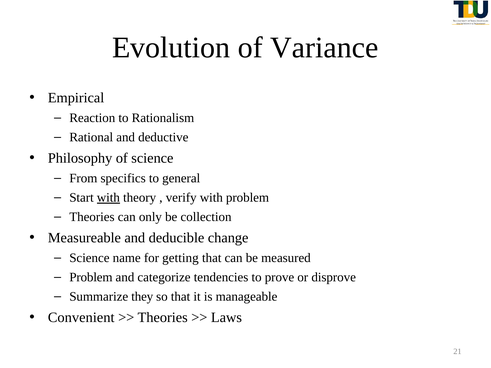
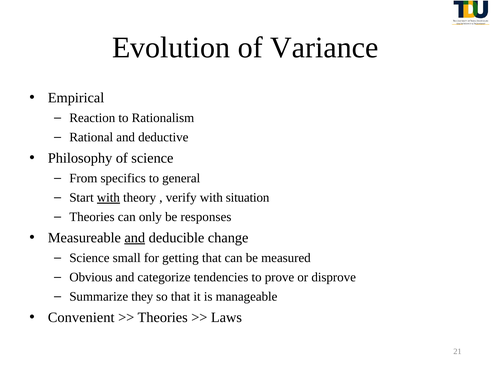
with problem: problem -> situation (248, 198)
collection: collection -> responses (206, 217)
and underline: none -> present (135, 238)
name: name -> small (127, 258)
Problem: Problem -> Obvious (91, 277)
